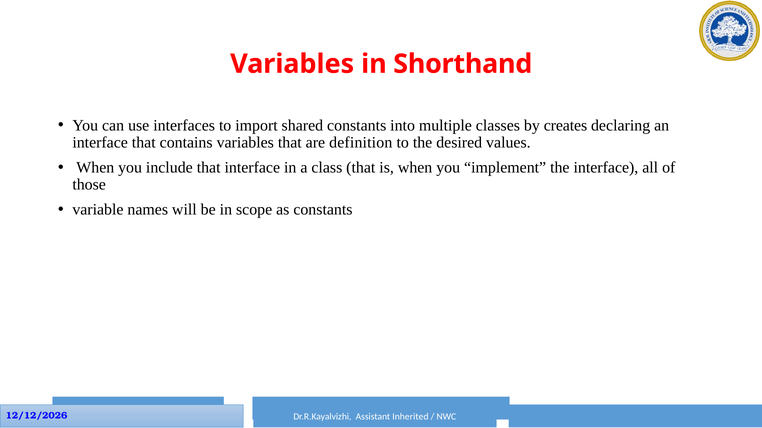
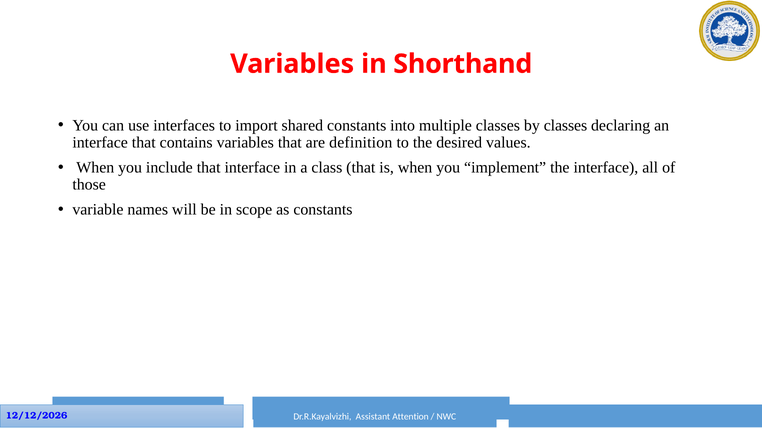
by creates: creates -> classes (566, 125)
Inherited: Inherited -> Attention (410, 417)
